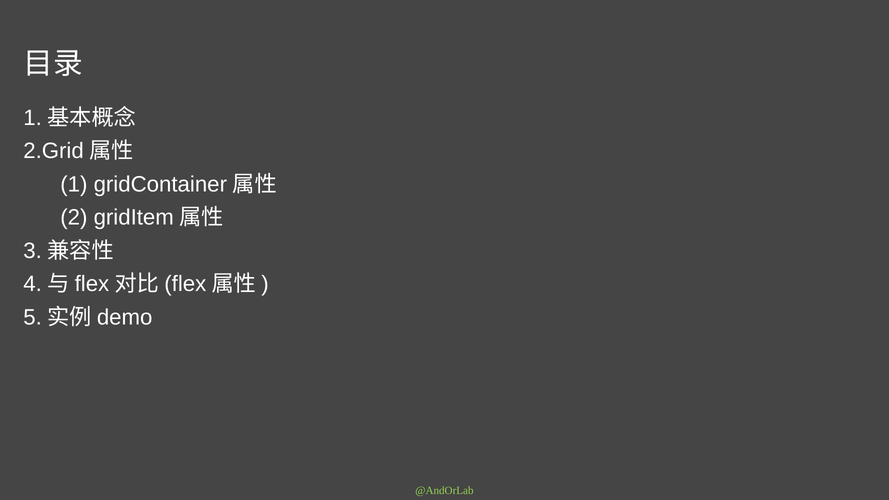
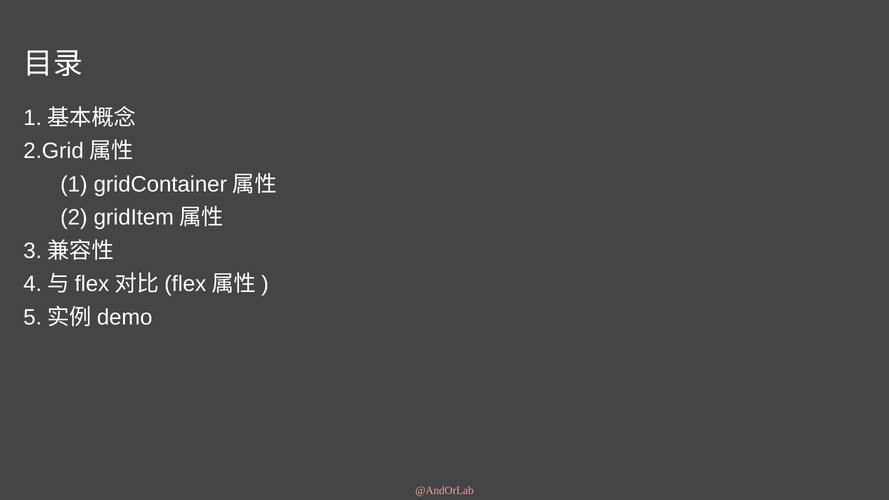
@AndOrLab colour: light green -> pink (444, 490)
